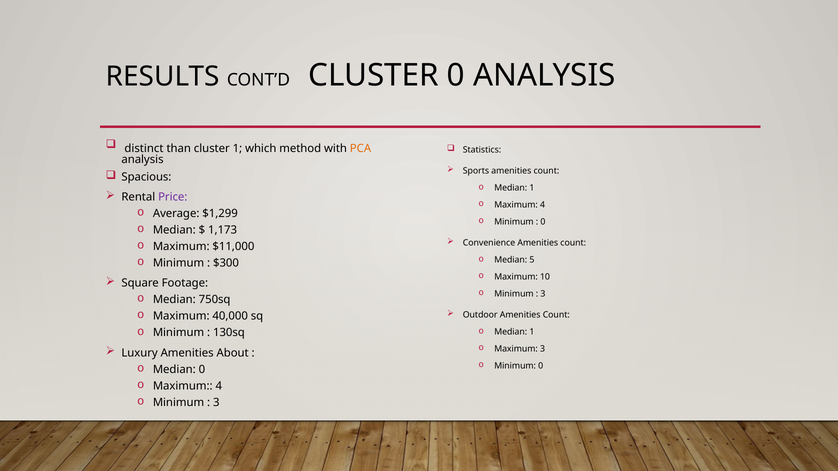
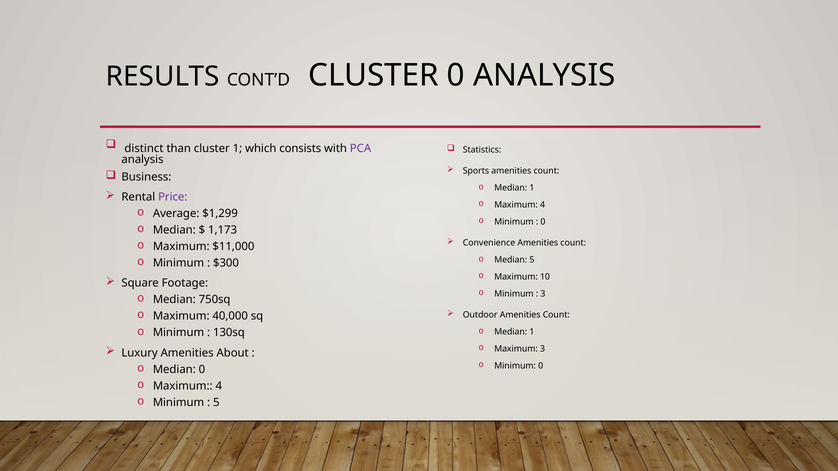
method: method -> consists (300, 149)
PCA colour: orange -> purple (360, 149)
Spacious: Spacious -> Business (146, 177)
3: 3 -> 5 (216, 403)
